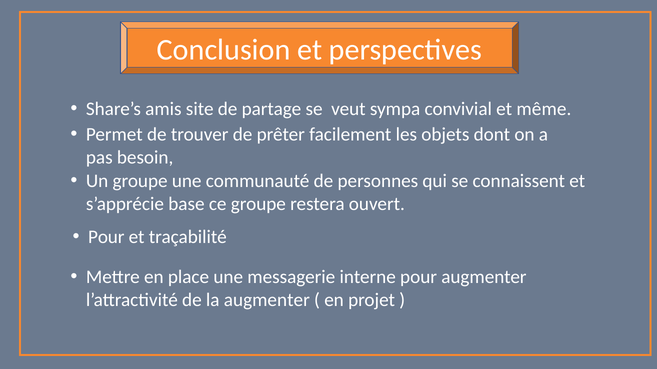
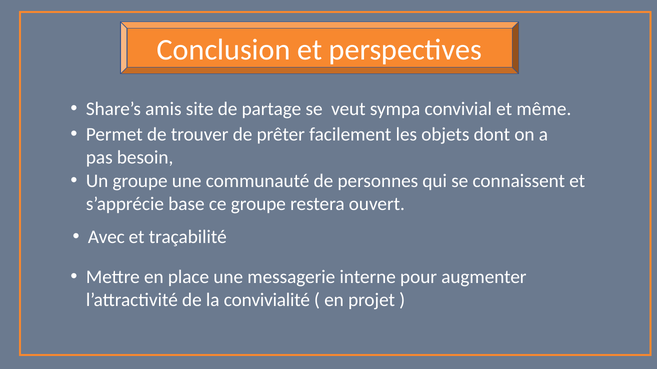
Pour: Pour -> Avec (106, 237)
la augmenter: augmenter -> convivialité (267, 300)
